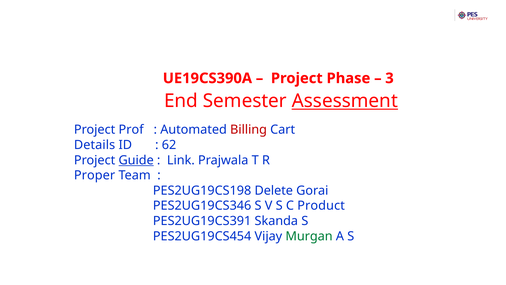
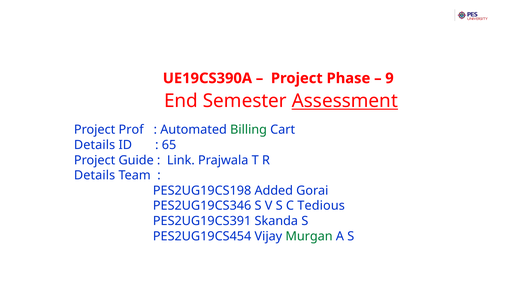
3: 3 -> 9 (389, 78)
Billing colour: red -> green (249, 130)
62: 62 -> 65 (169, 145)
Guide underline: present -> none (136, 160)
Proper: Proper -> Details (95, 175)
Delete: Delete -> Added (274, 190)
Product: Product -> Tedious (321, 206)
